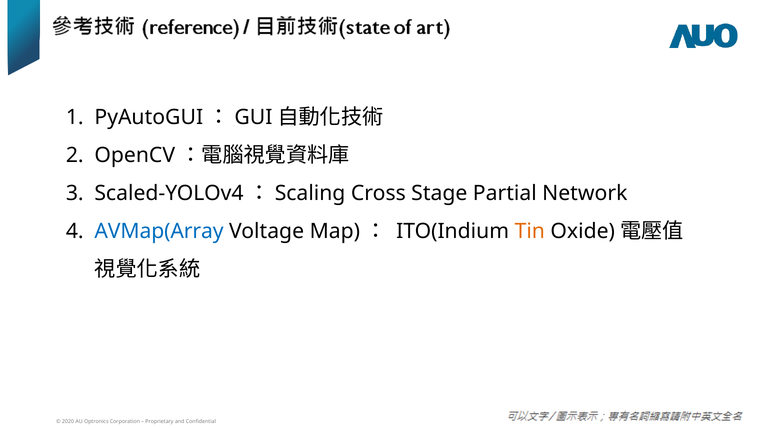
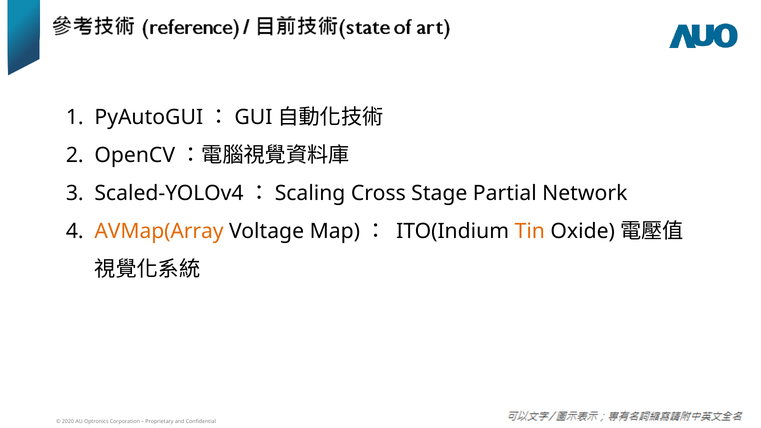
AVMap(Array colour: blue -> orange (159, 231)
